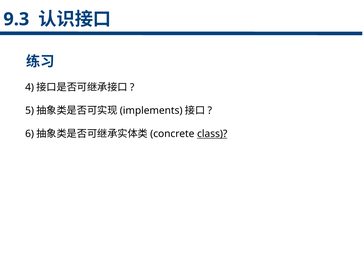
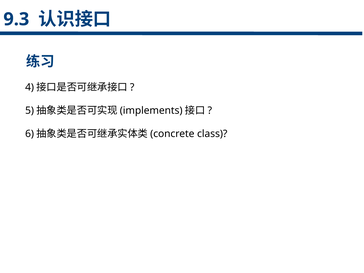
class underline: present -> none (212, 134)
